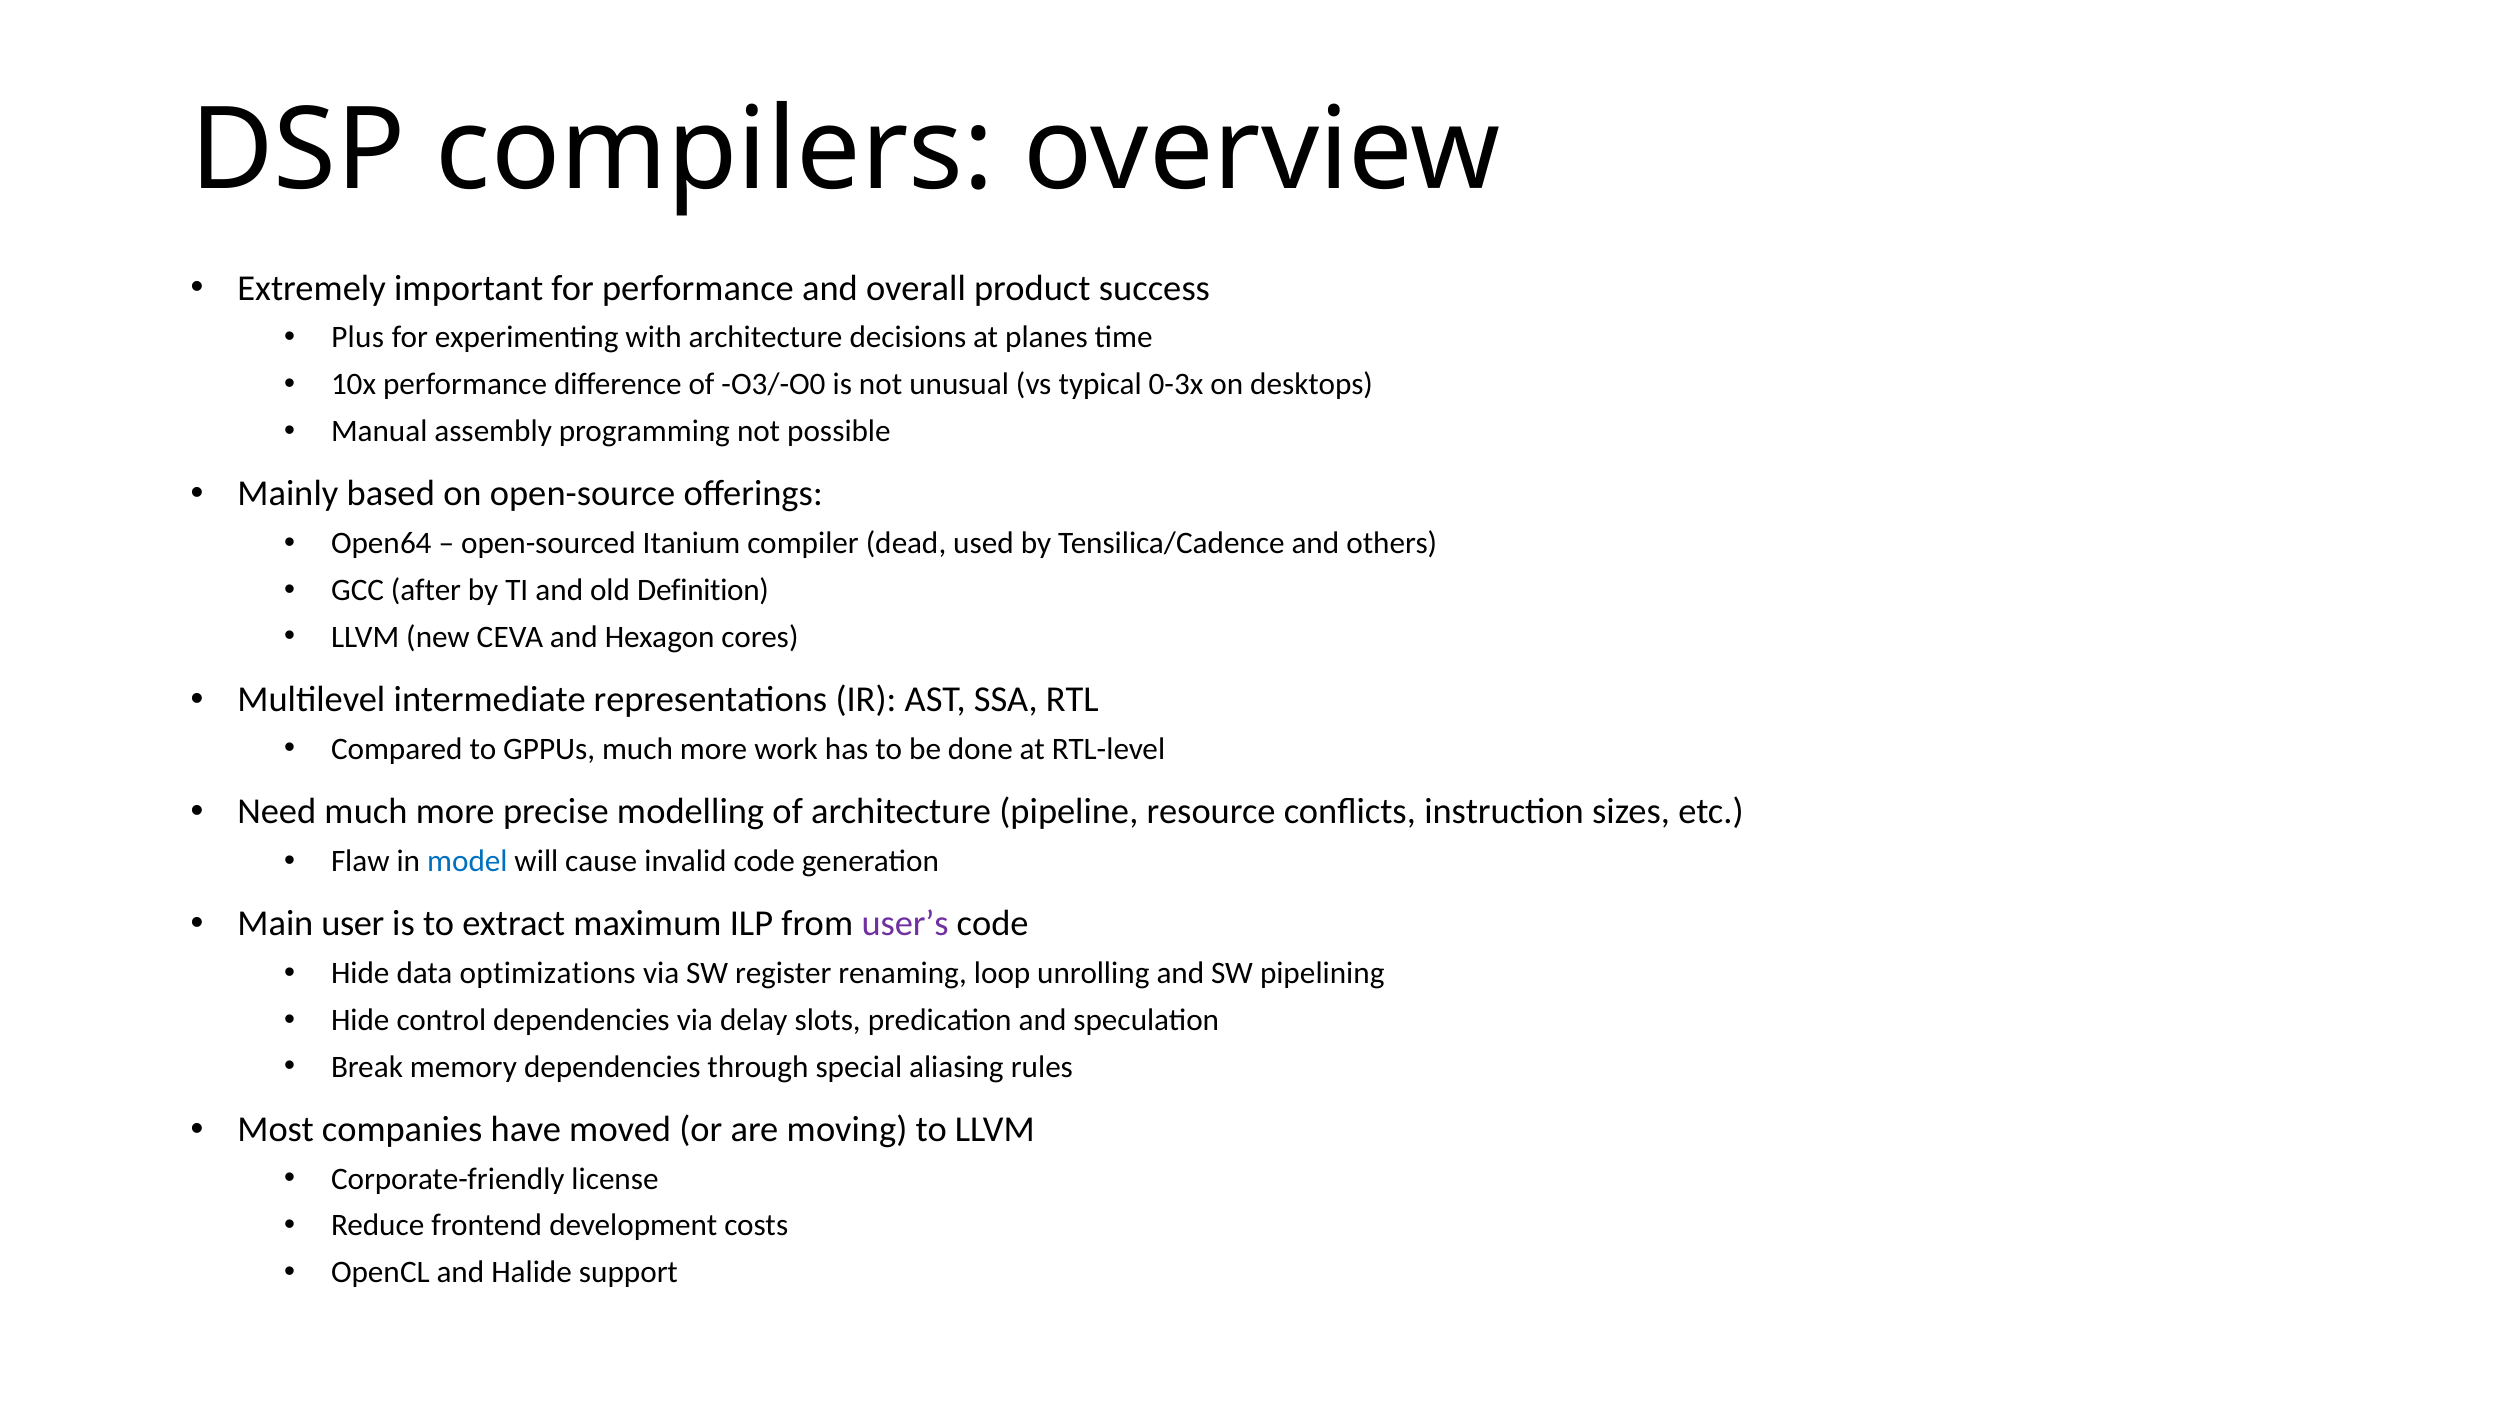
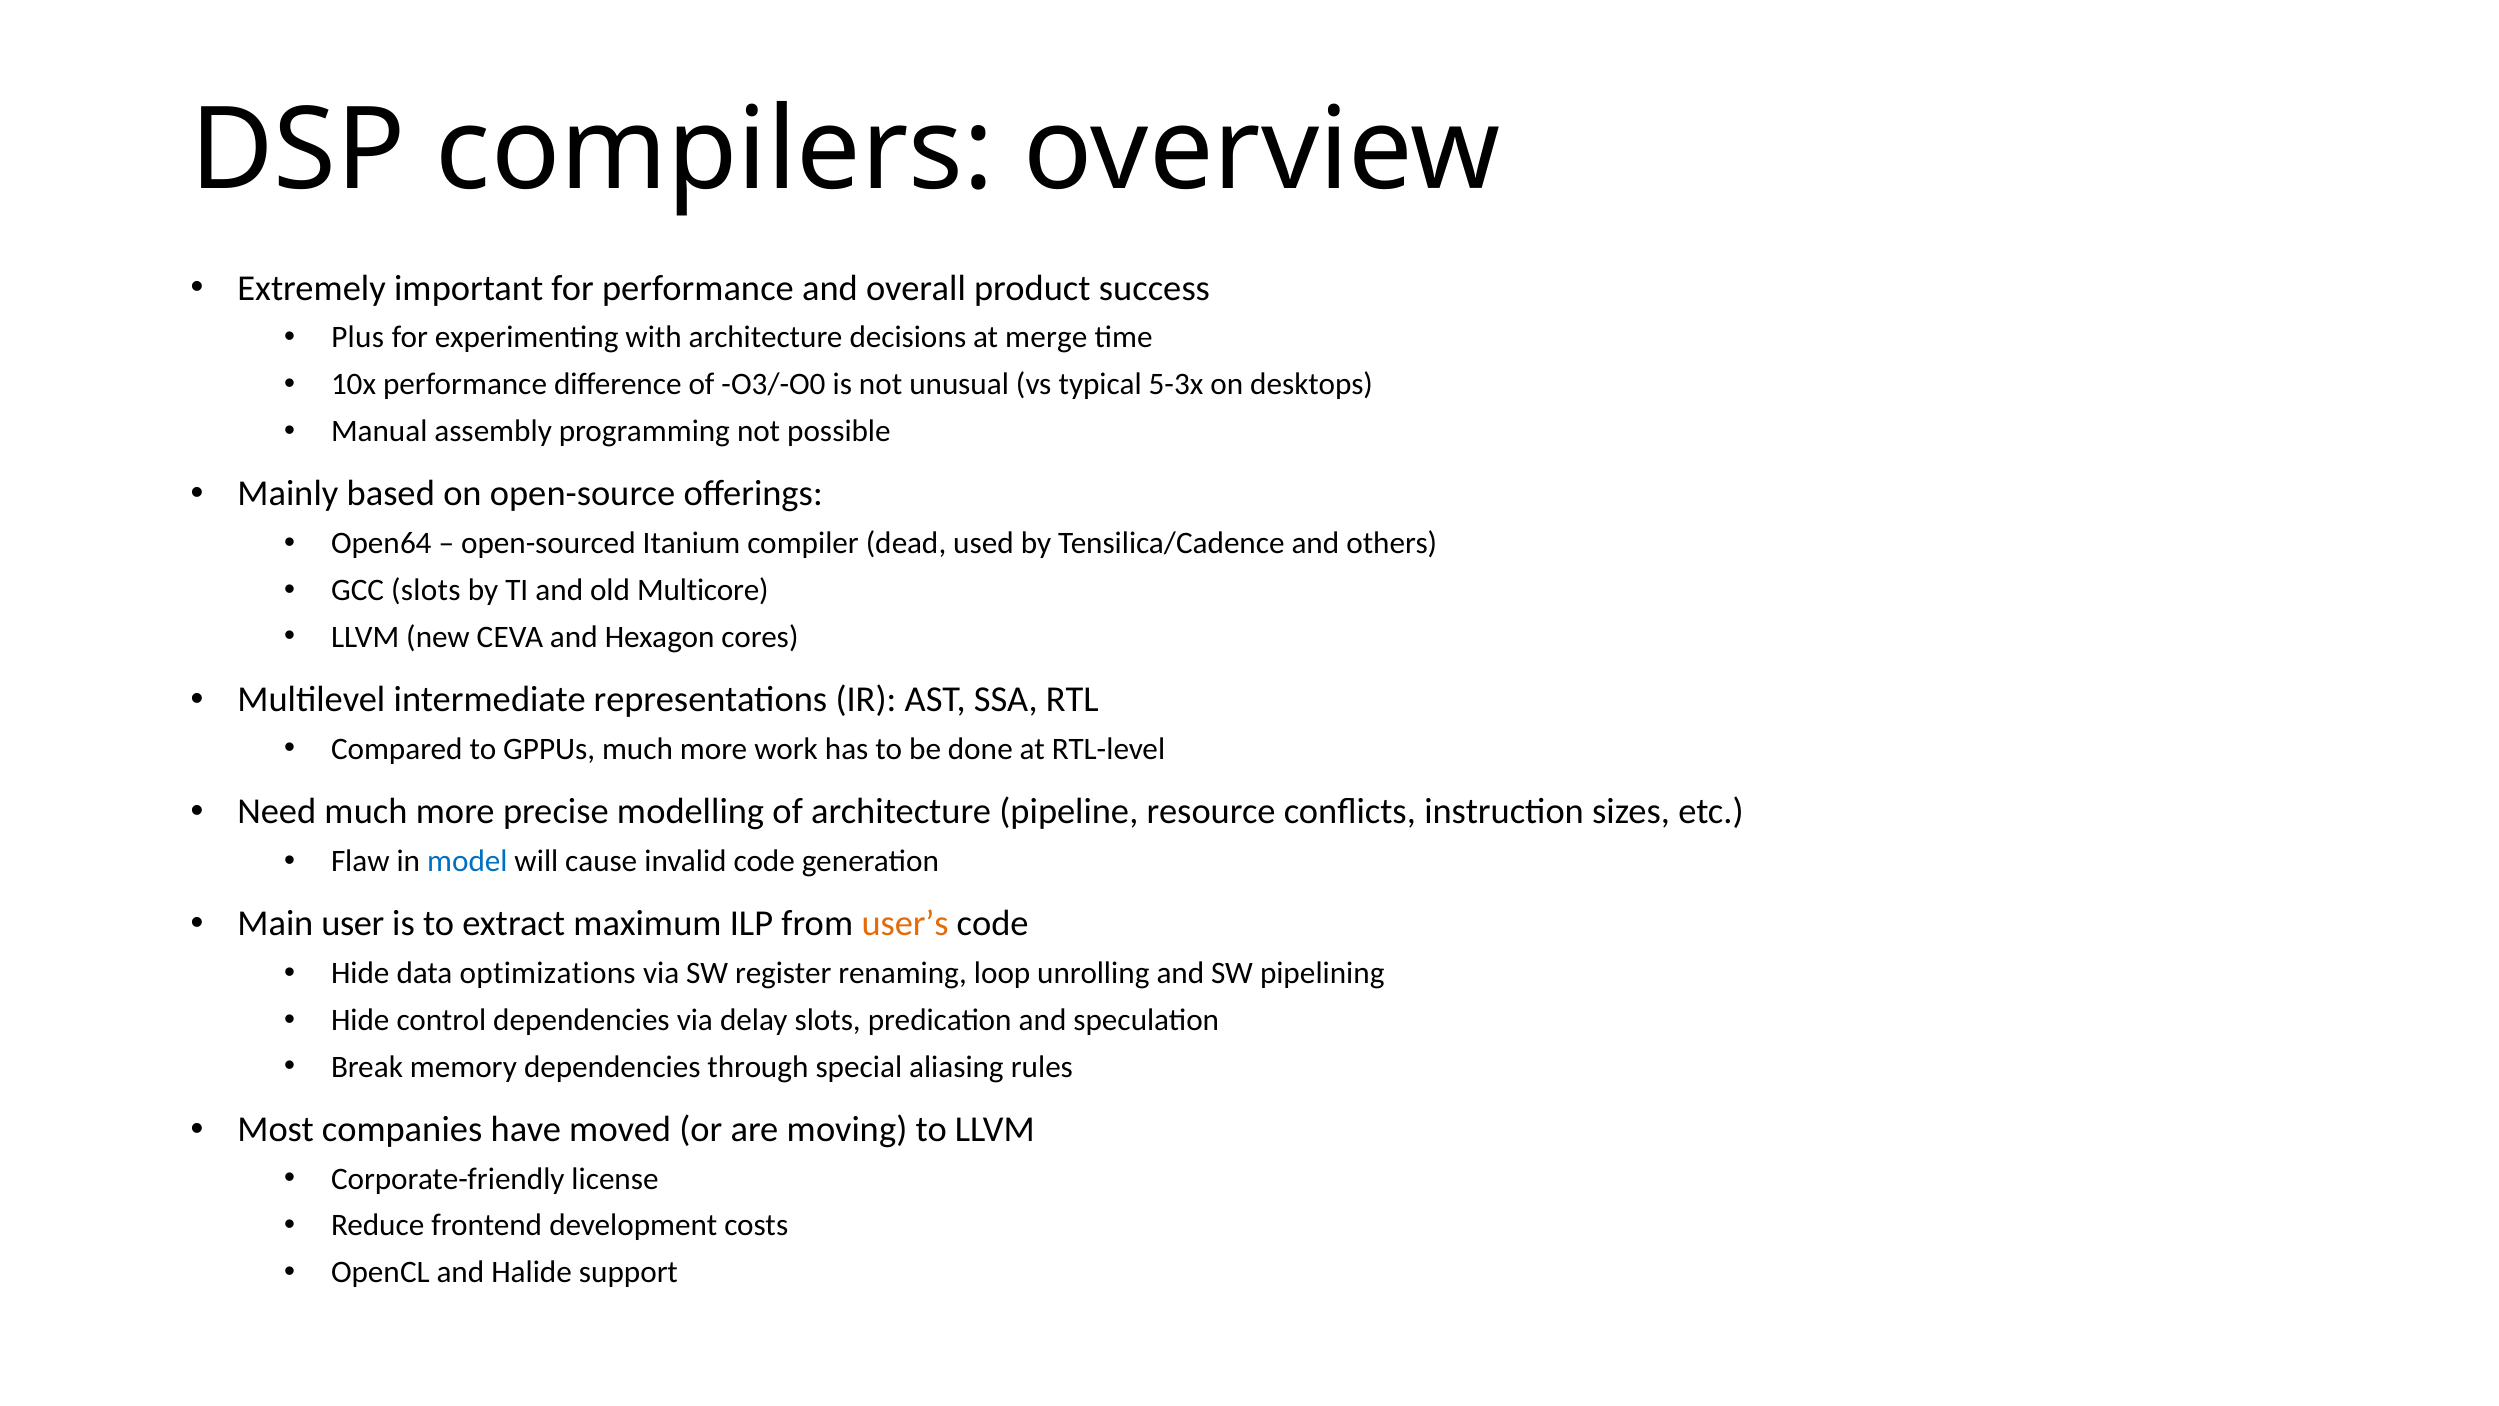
planes: planes -> merge (1046, 338)
0-3x: 0-3x -> 5-3x (1176, 384)
GCC after: after -> slots (426, 590)
Definition: Definition -> Multicore (703, 590)
user’s colour: purple -> orange (905, 923)
